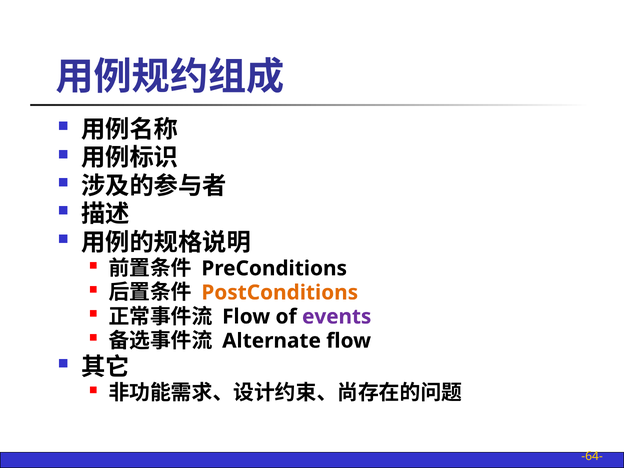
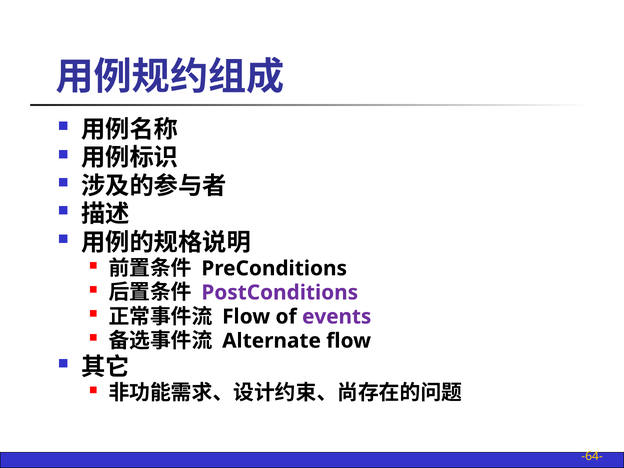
PostConditions colour: orange -> purple (280, 293)
